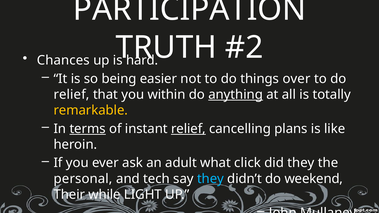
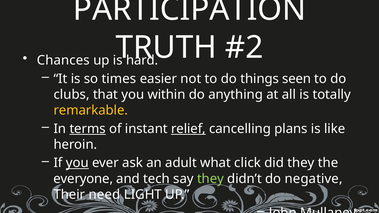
being: being -> times (119, 79)
over: over -> seen (297, 79)
relief: relief -> clubs (72, 95)
anything underline: present -> none (236, 95)
you underline: none -> present (77, 163)
personal: personal -> everyone (83, 179)
they colour: light blue -> light green (210, 179)
weekend: weekend -> negative (314, 179)
while: while -> need (104, 195)
